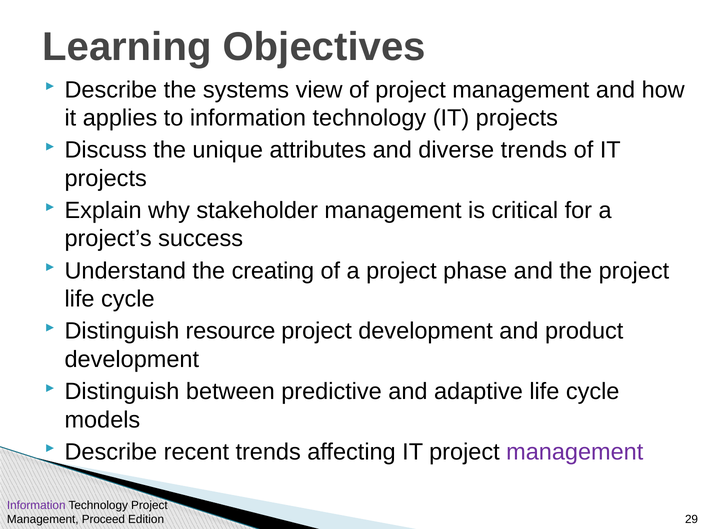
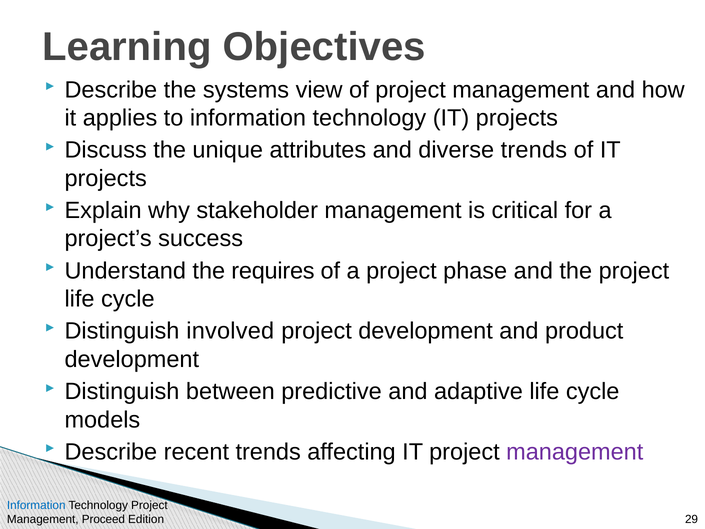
creating: creating -> requires (273, 271)
resource: resource -> involved (230, 331)
Information colour: purple -> blue (36, 505)
